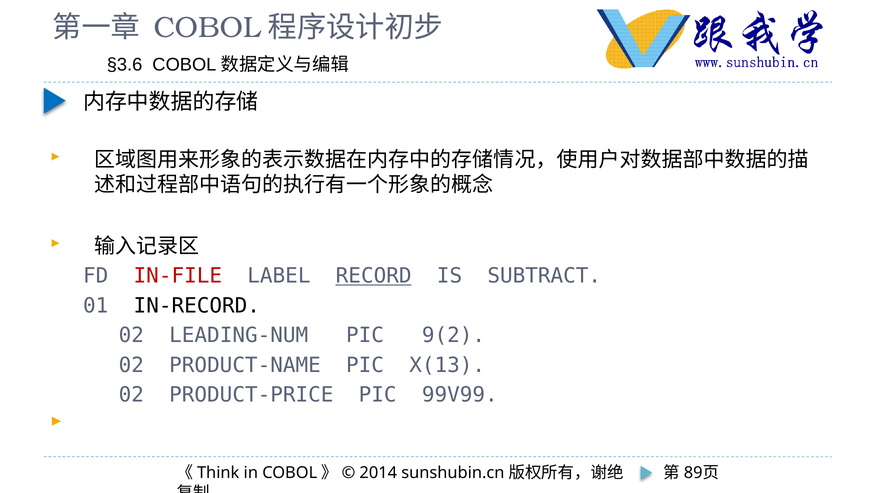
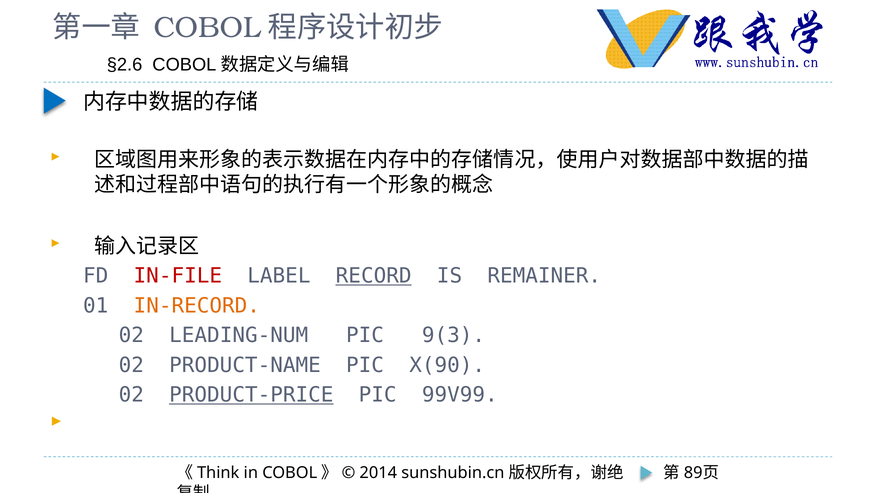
§3.6: §3.6 -> §2.6 (125, 65)
SUBTRACT: SUBTRACT -> REMAINER (544, 276)
IN-RECORD colour: black -> orange (197, 306)
9(2: 9(2 -> 9(3 (453, 335)
X(13: X(13 -> X(90 (447, 365)
PRODUCT-PRICE underline: none -> present (251, 395)
